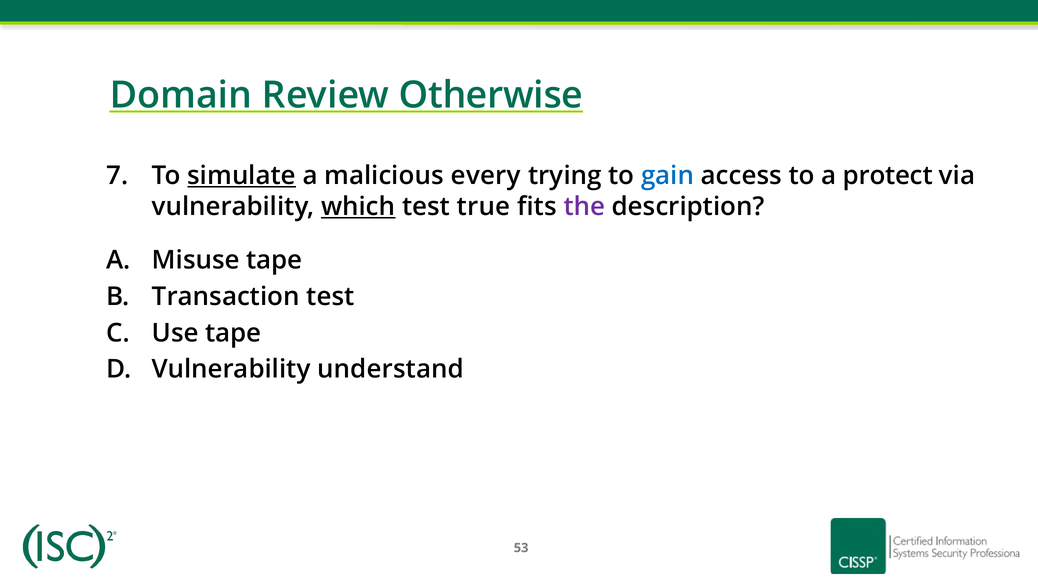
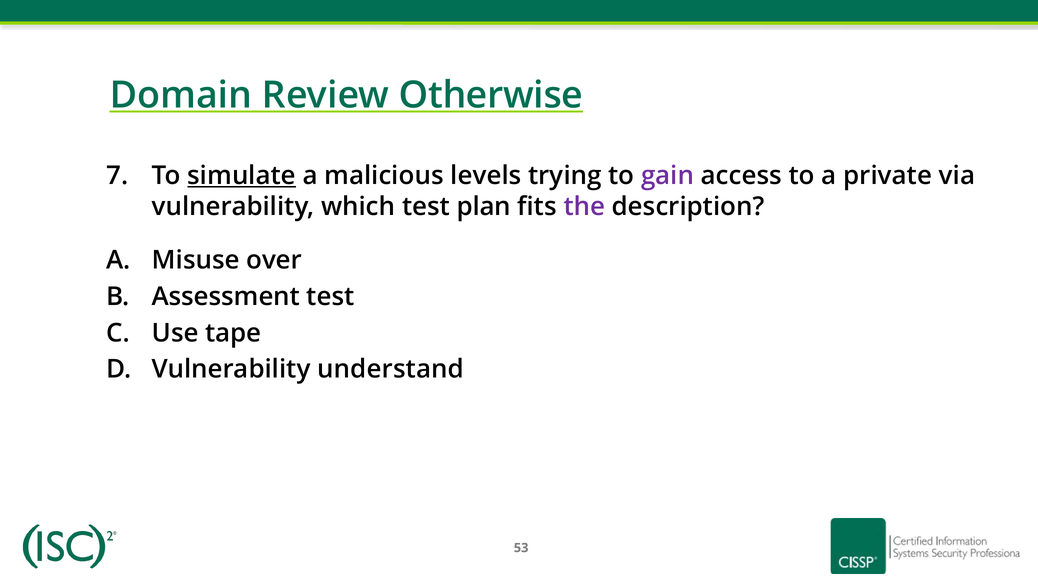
every: every -> levels (486, 176)
gain colour: blue -> purple (668, 176)
protect: protect -> private (888, 176)
which underline: present -> none (358, 207)
true: true -> plan (484, 207)
Misuse tape: tape -> over (274, 260)
Transaction: Transaction -> Assessment (226, 297)
